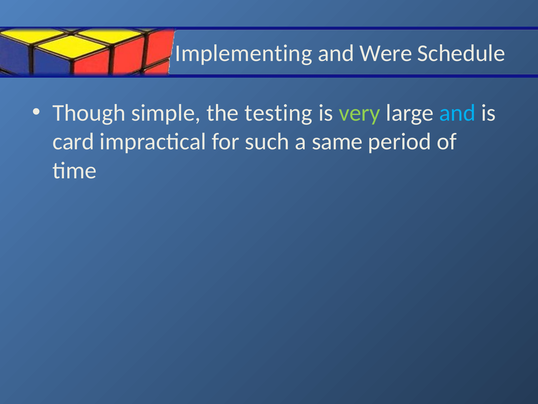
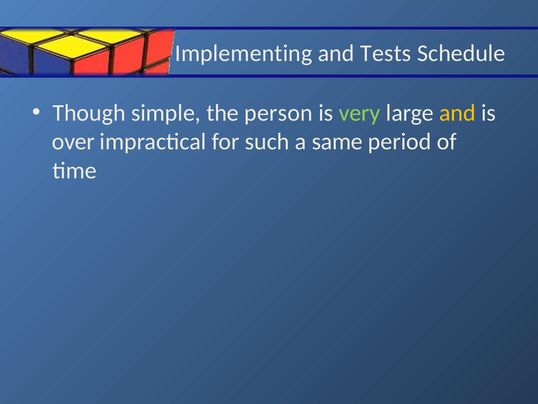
Were: Were -> Tests (386, 53)
testing: testing -> person (279, 113)
and colour: light blue -> yellow (457, 113)
card: card -> over (73, 142)
